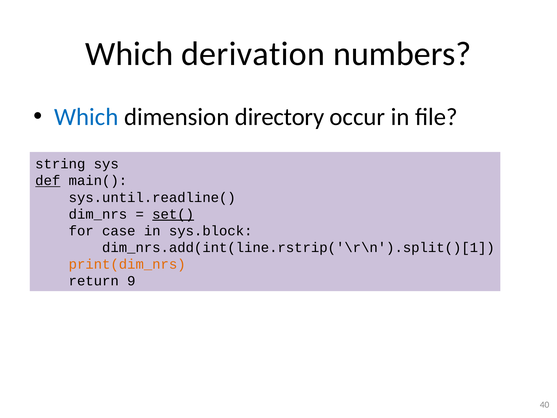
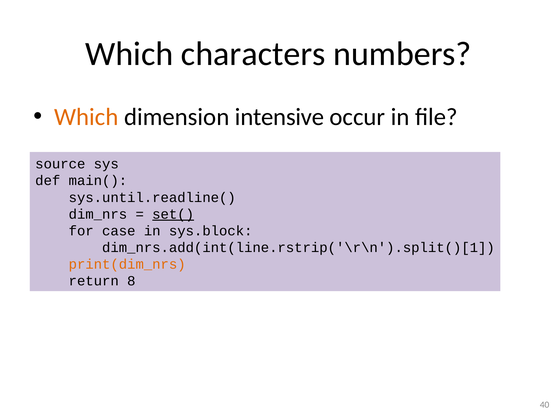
derivation: derivation -> characters (253, 54)
Which colour: blue -> orange (86, 117)
directory: directory -> intensive (280, 117)
string: string -> source (60, 164)
def underline: present -> none (48, 181)
9: 9 -> 8 (131, 281)
